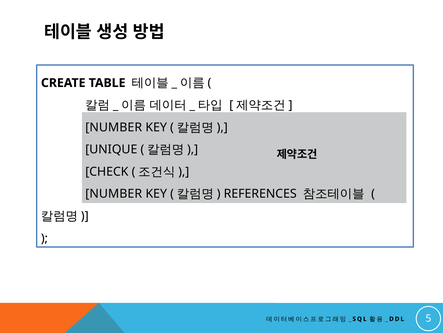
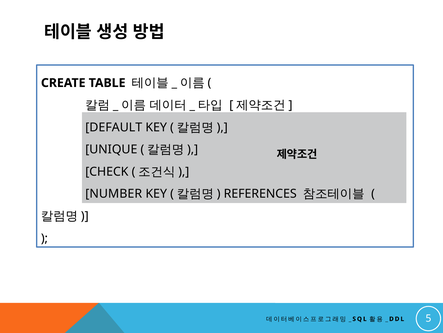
NUMBER: NUMBER -> DEFAULT (114, 127)
